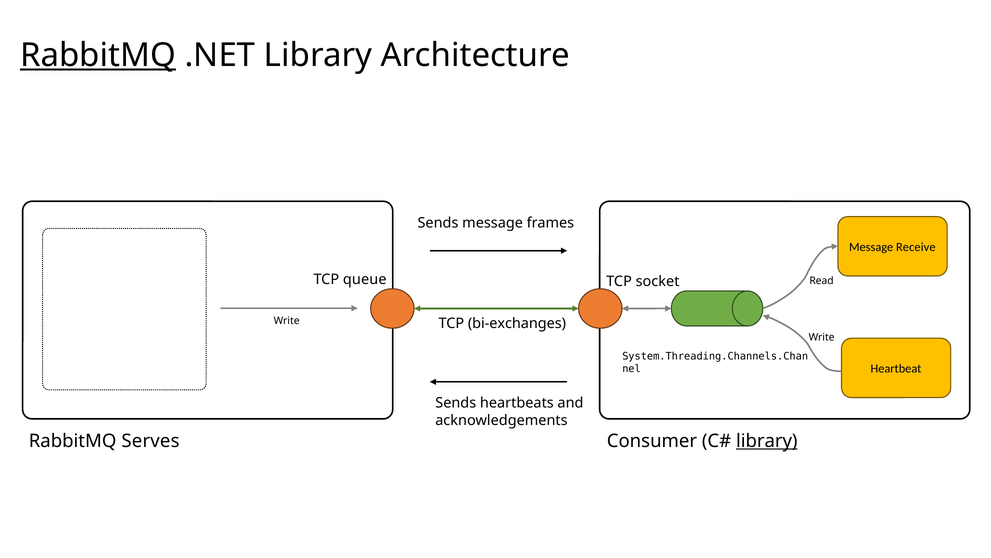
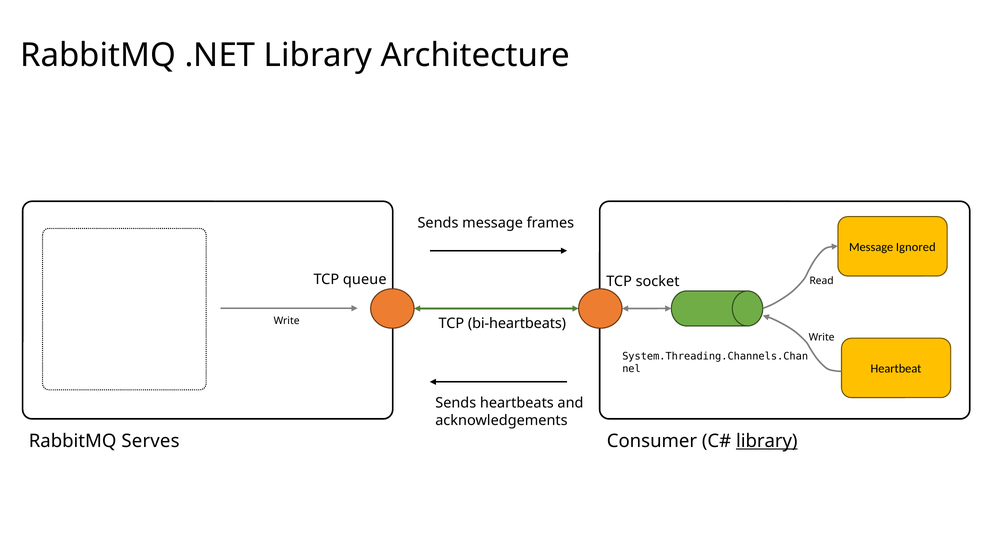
RabbitMQ underline: present -> none (98, 55)
Receive: Receive -> Ignored (916, 247)
bi-exchanges: bi-exchanges -> bi-heartbeats (517, 323)
